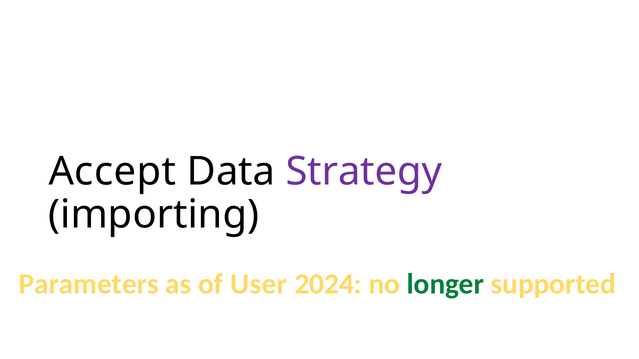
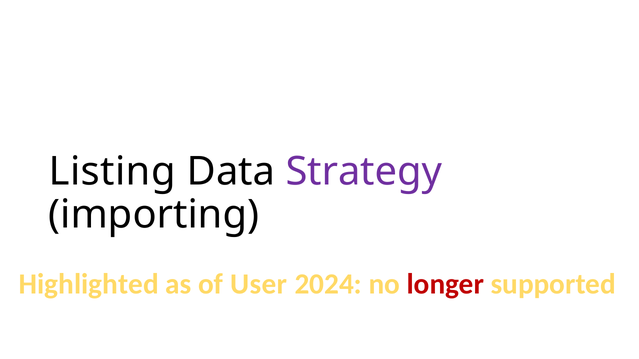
Accept: Accept -> Listing (112, 172)
Parameters: Parameters -> Highlighted (89, 284)
longer colour: green -> red (445, 284)
